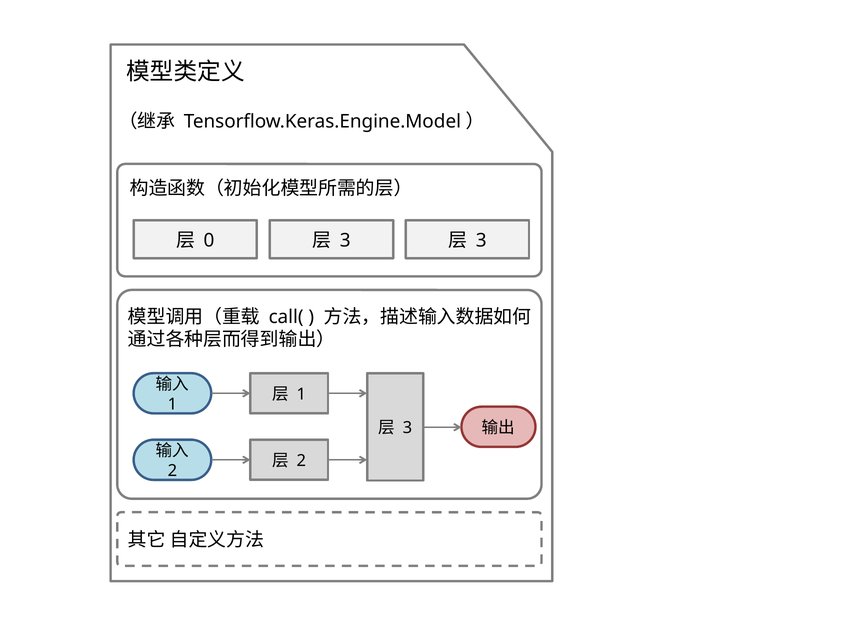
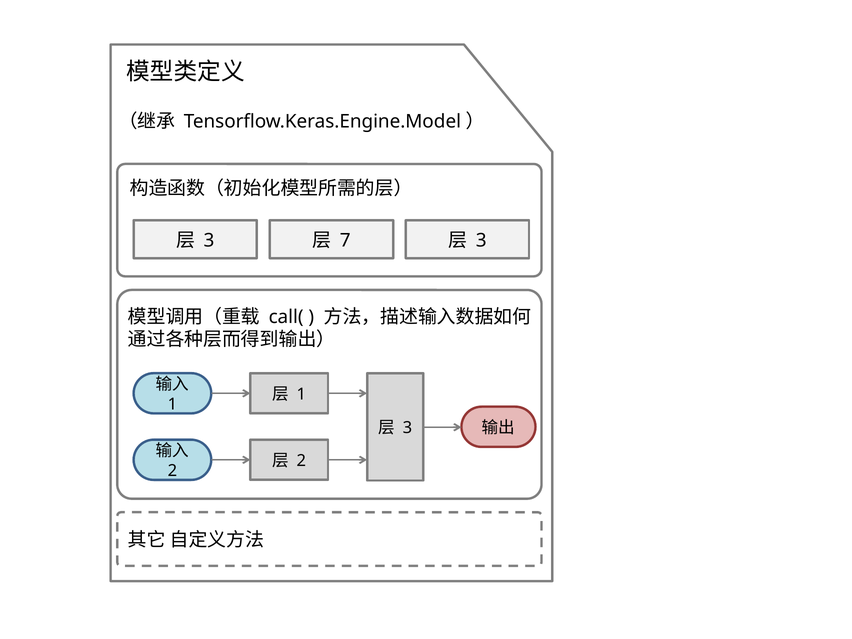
0: 0 -> 3 (209, 240)
3: 3 -> 7 (345, 240)
